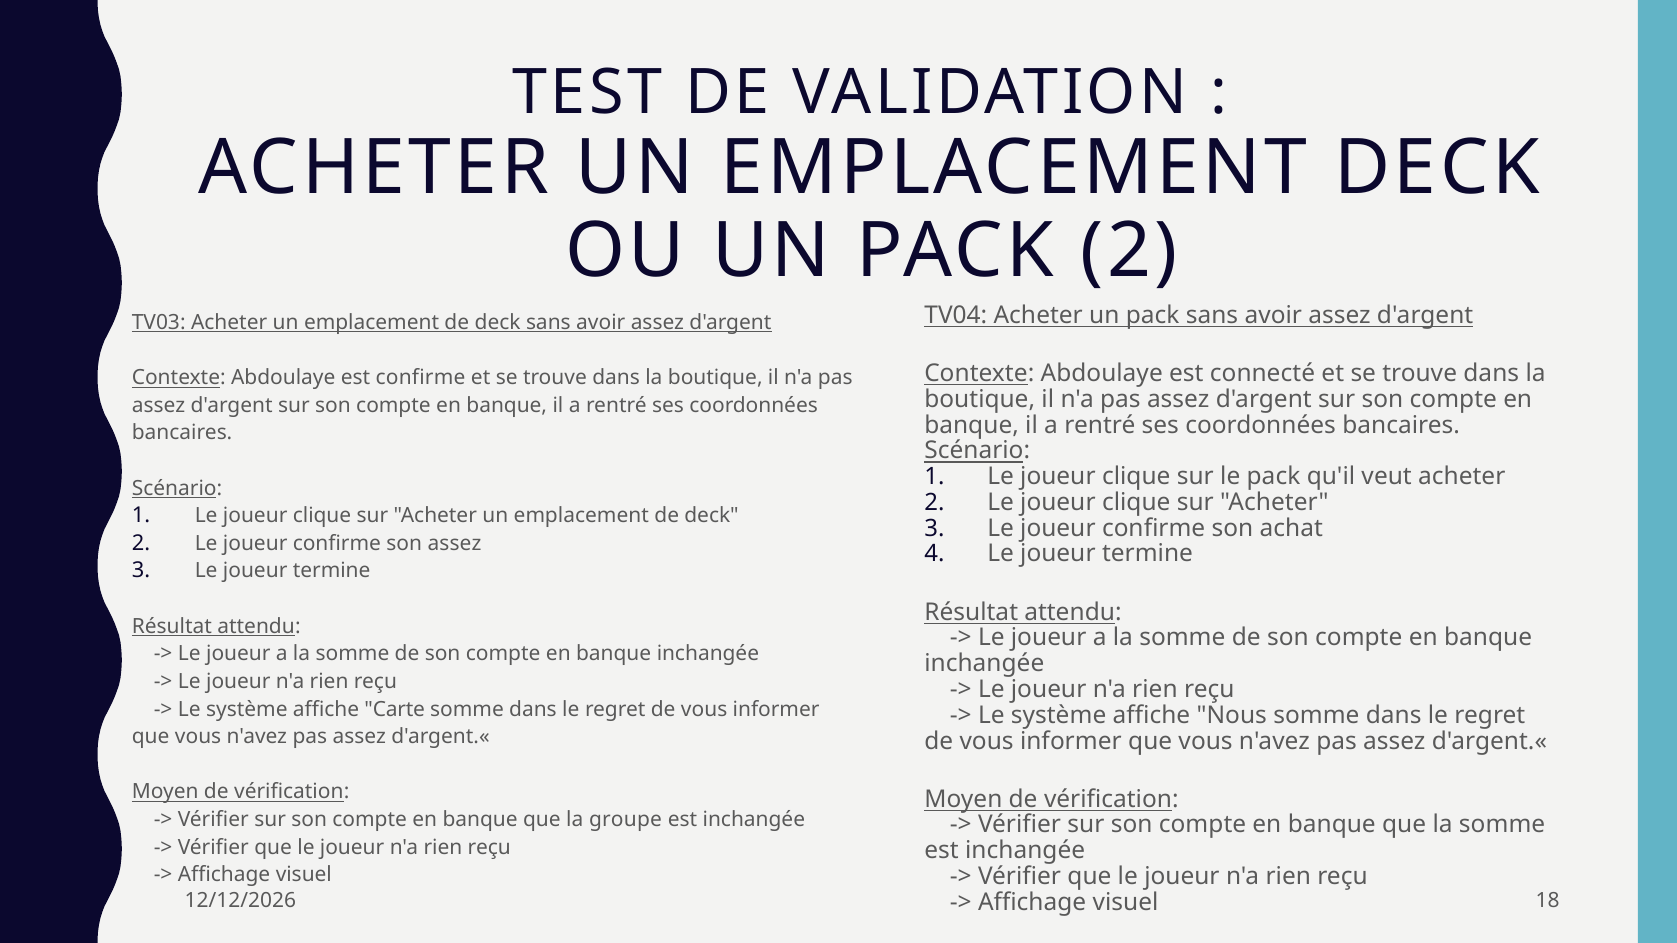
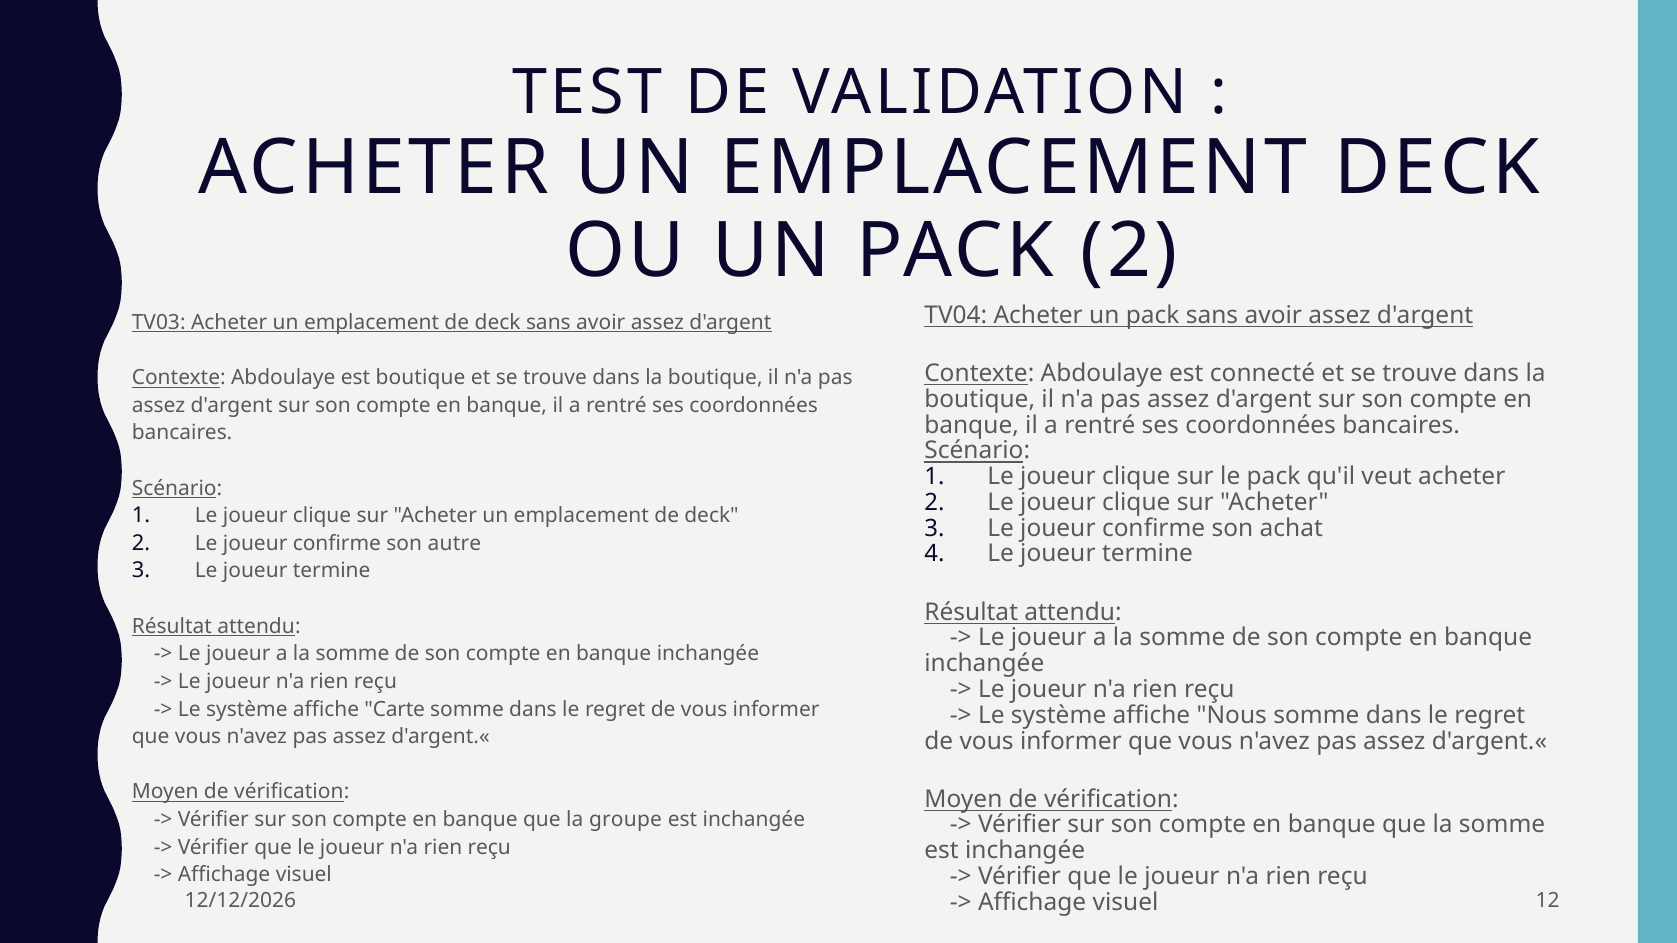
est confirme: confirme -> boutique (421, 378)
son assez: assez -> autre (454, 544)
18: 18 -> 12 (1548, 900)
